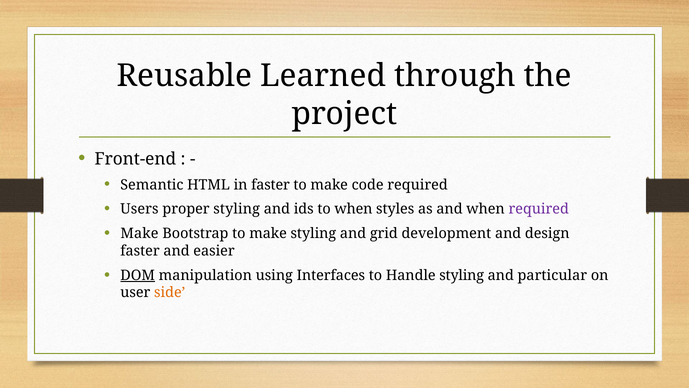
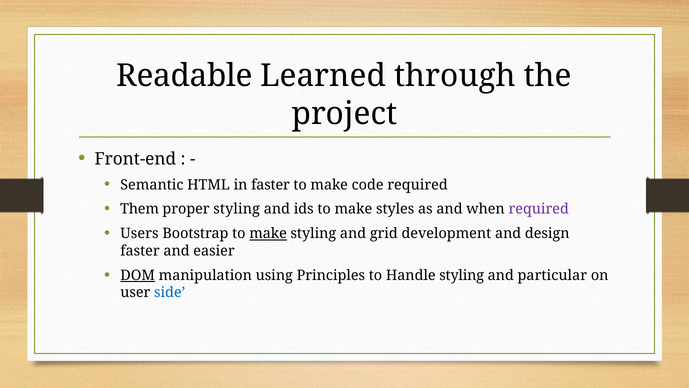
Reusable: Reusable -> Readable (185, 76)
Users: Users -> Them (140, 209)
ids to when: when -> make (353, 209)
Make: Make -> Users (139, 233)
make underline: none -> present (268, 233)
Interfaces: Interfaces -> Principles (331, 275)
side colour: orange -> blue (170, 292)
